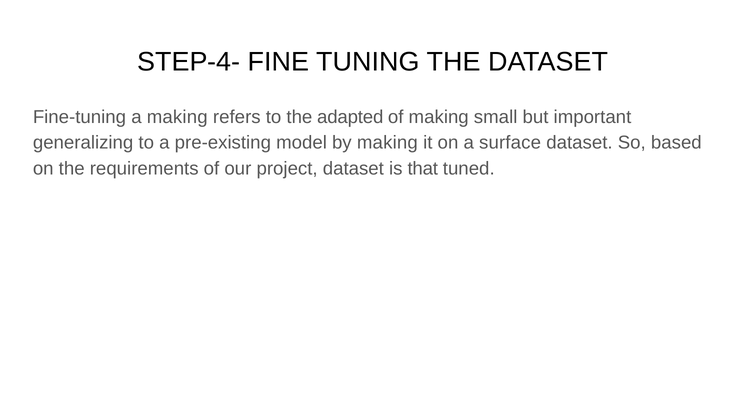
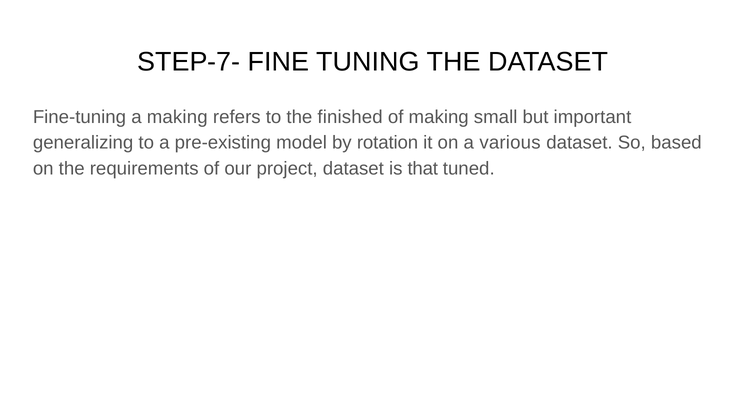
STEP-4-: STEP-4- -> STEP-7- (189, 62)
adapted: adapted -> finished (350, 117)
by making: making -> rotation (388, 143)
surface: surface -> various (510, 143)
